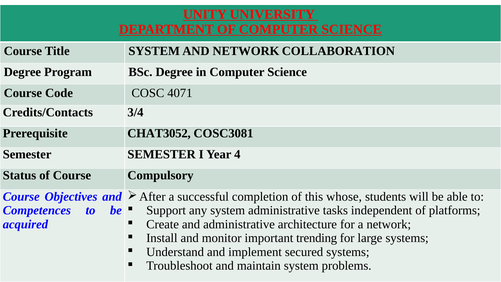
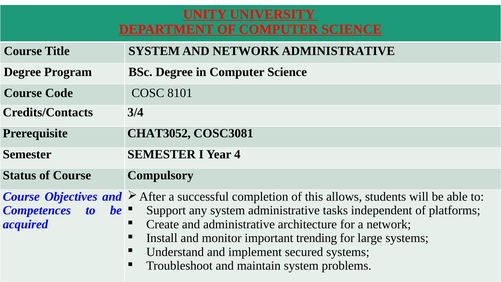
NETWORK COLLABORATION: COLLABORATION -> ADMINISTRATIVE (338, 51)
4071: 4071 -> 8101 (180, 93)
whose: whose -> allows (344, 196)
